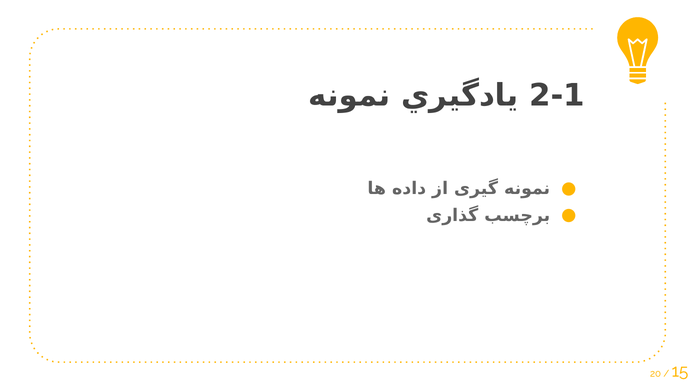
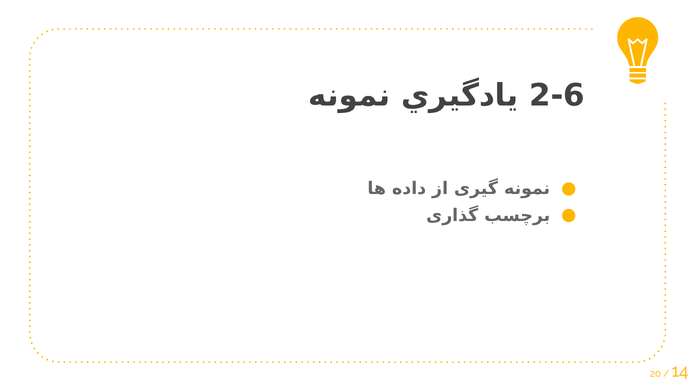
2-1: 2-1 -> 2-6 (557, 95)
15: 15 -> 14 (680, 371)
